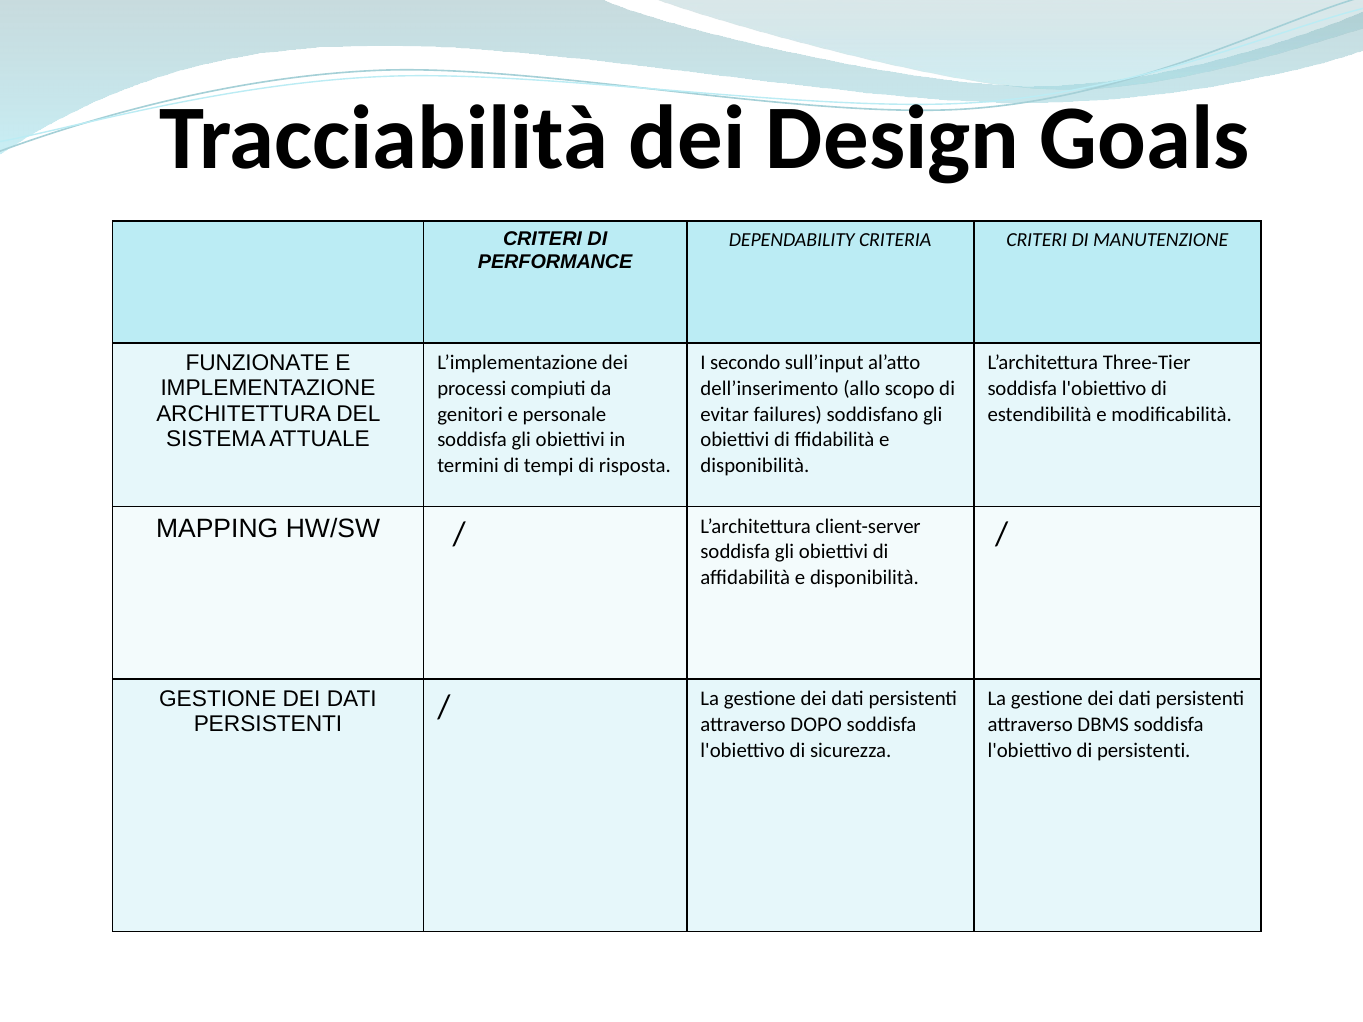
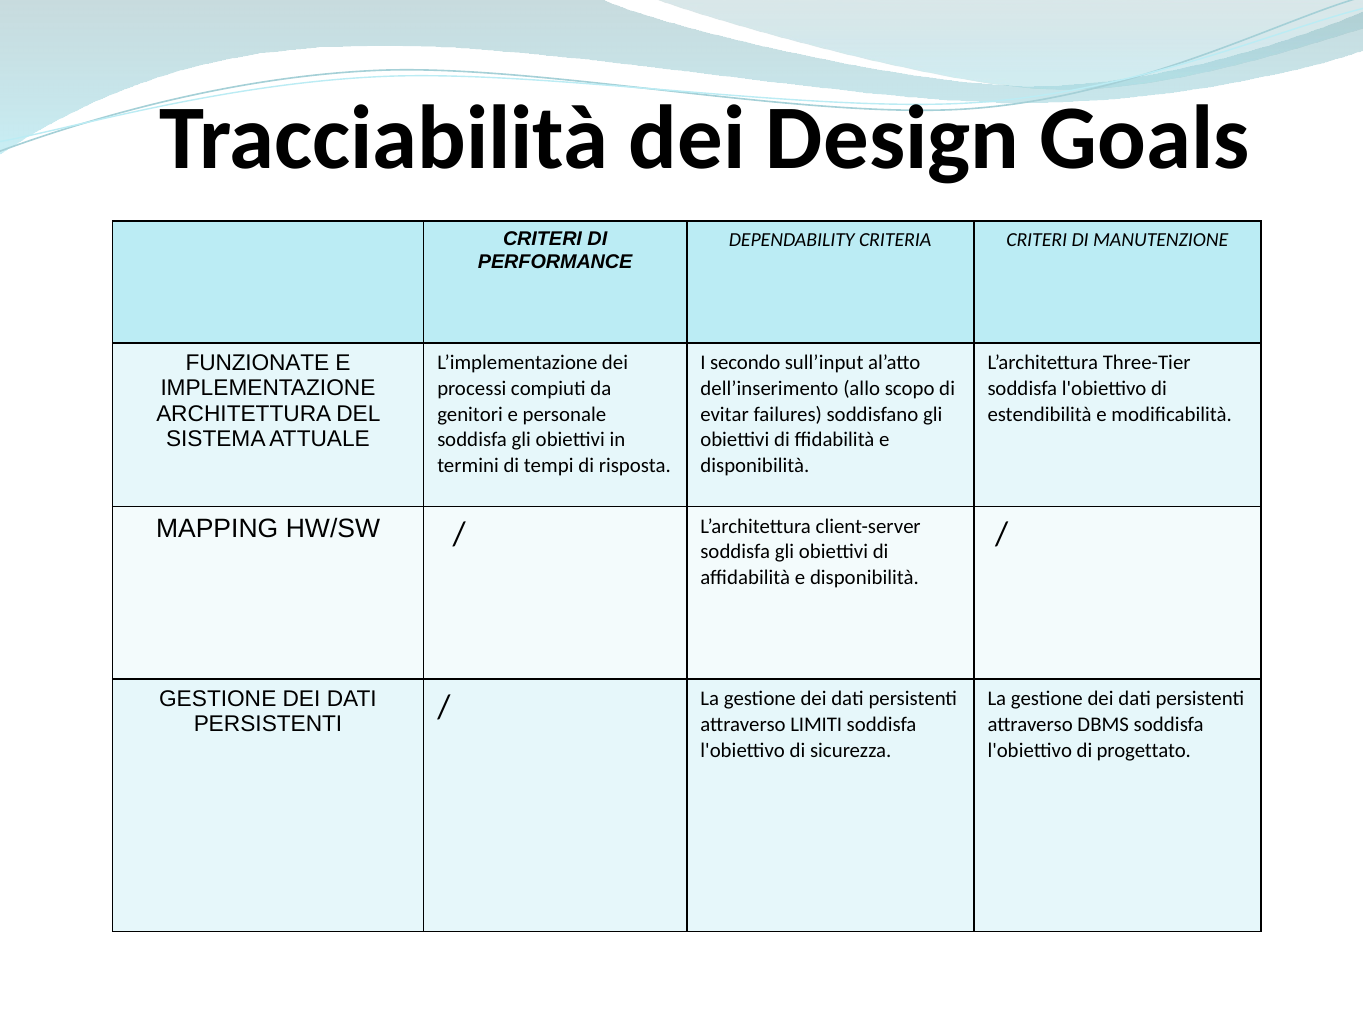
DOPO: DOPO -> LIMITI (816, 725)
di persistenti: persistenti -> progettato (1144, 751)
